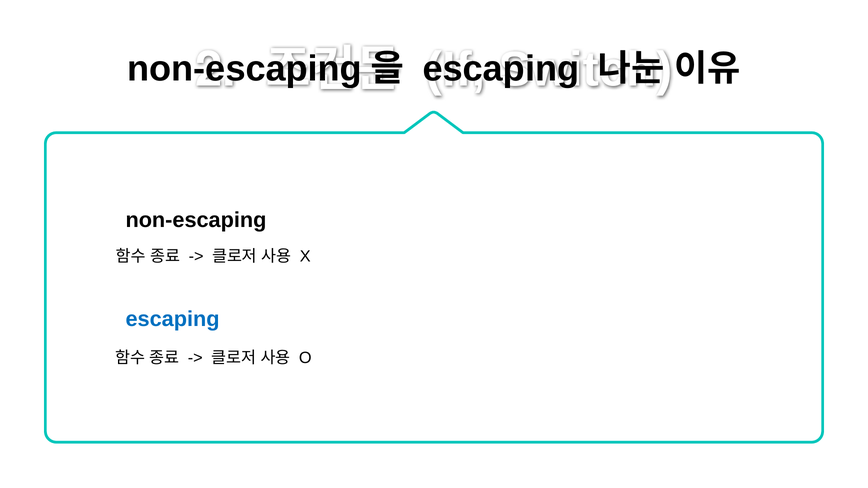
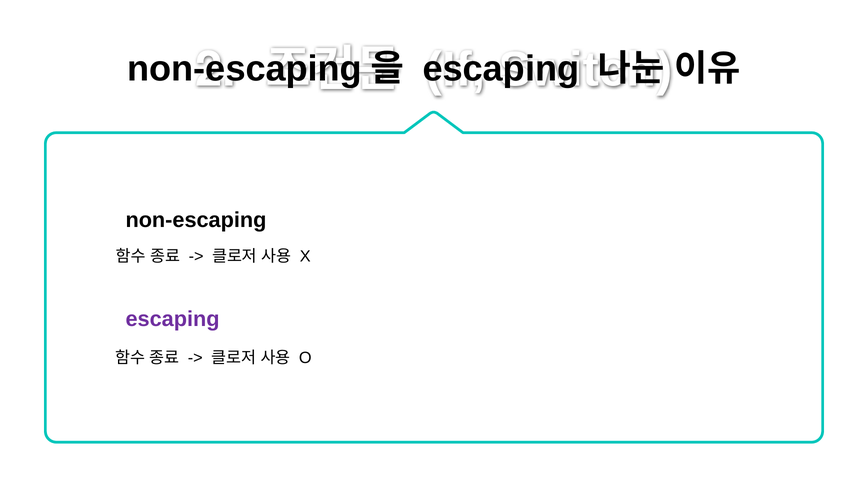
escaping colour: blue -> purple (173, 319)
